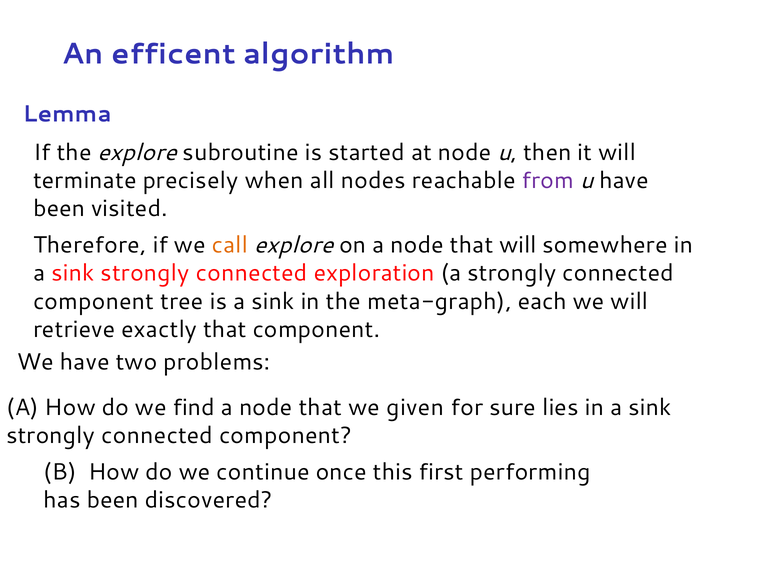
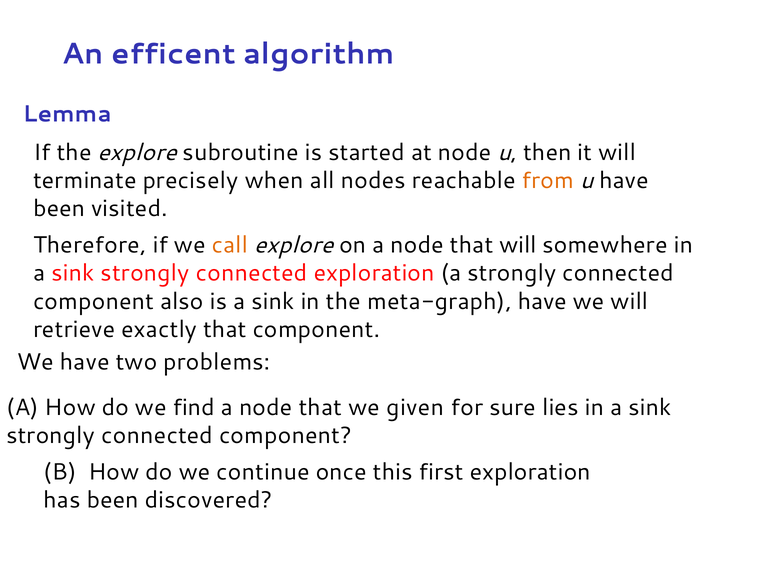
from colour: purple -> orange (548, 180)
tree: tree -> also (182, 301)
meta-graph each: each -> have (542, 301)
first performing: performing -> exploration (530, 472)
